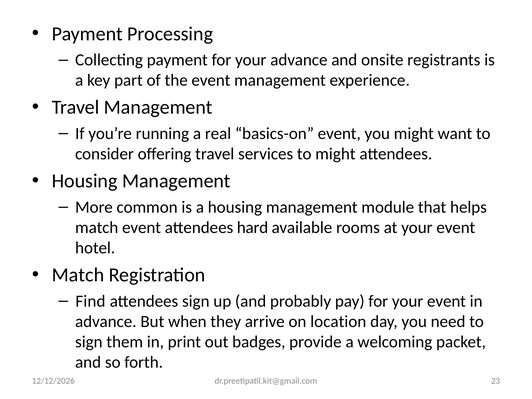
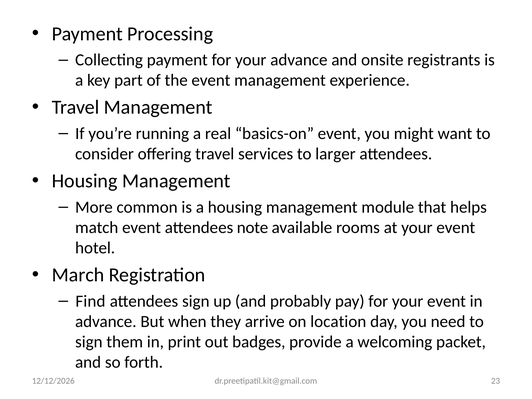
to might: might -> larger (335, 154)
hard: hard -> note (253, 227)
Match: Match -> March (78, 275)
